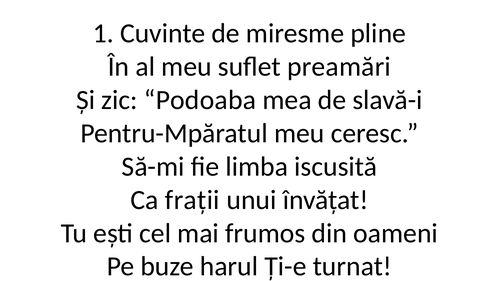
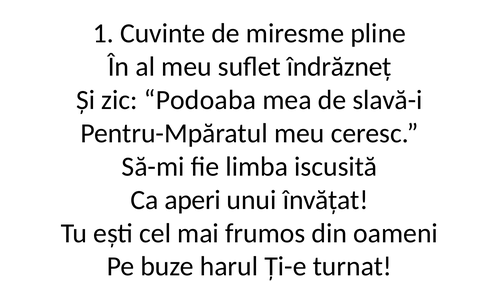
preamări: preamări -> îndrăzneț (339, 67)
frații: frații -> aperi (193, 200)
